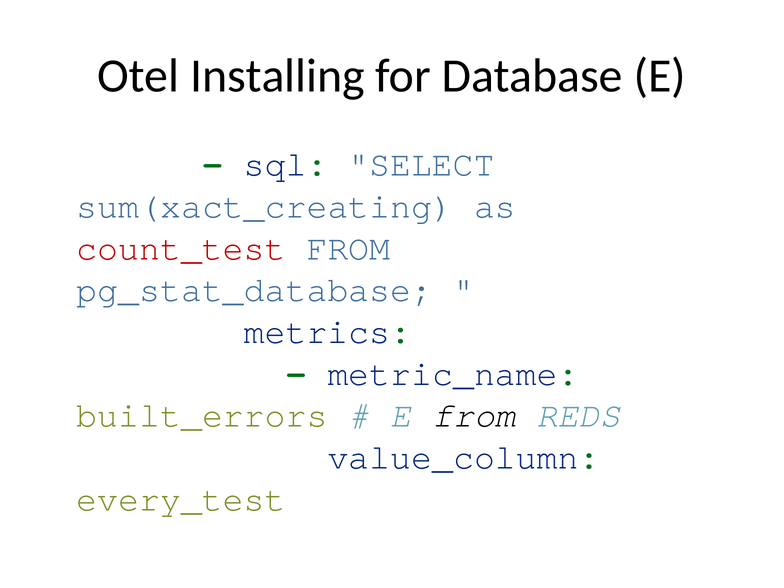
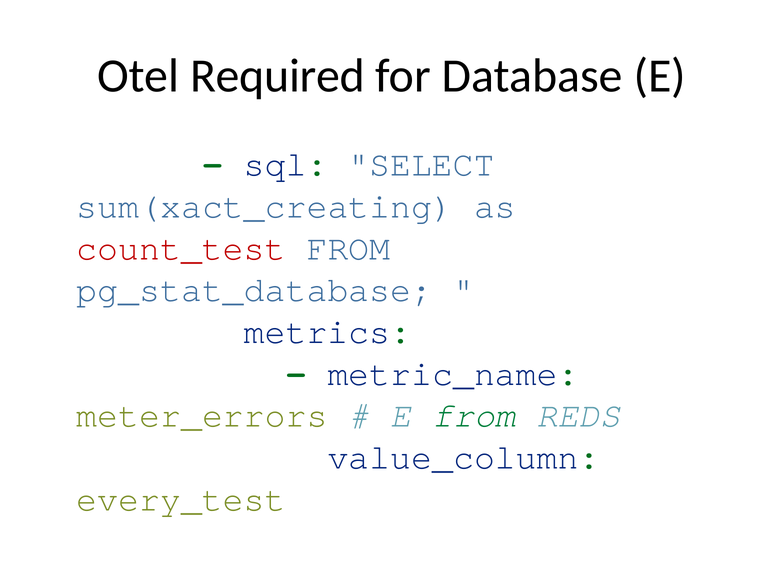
Installing: Installing -> Required (277, 76)
built_errors: built_errors -> meter_errors (202, 415)
from colour: black -> green (474, 415)
